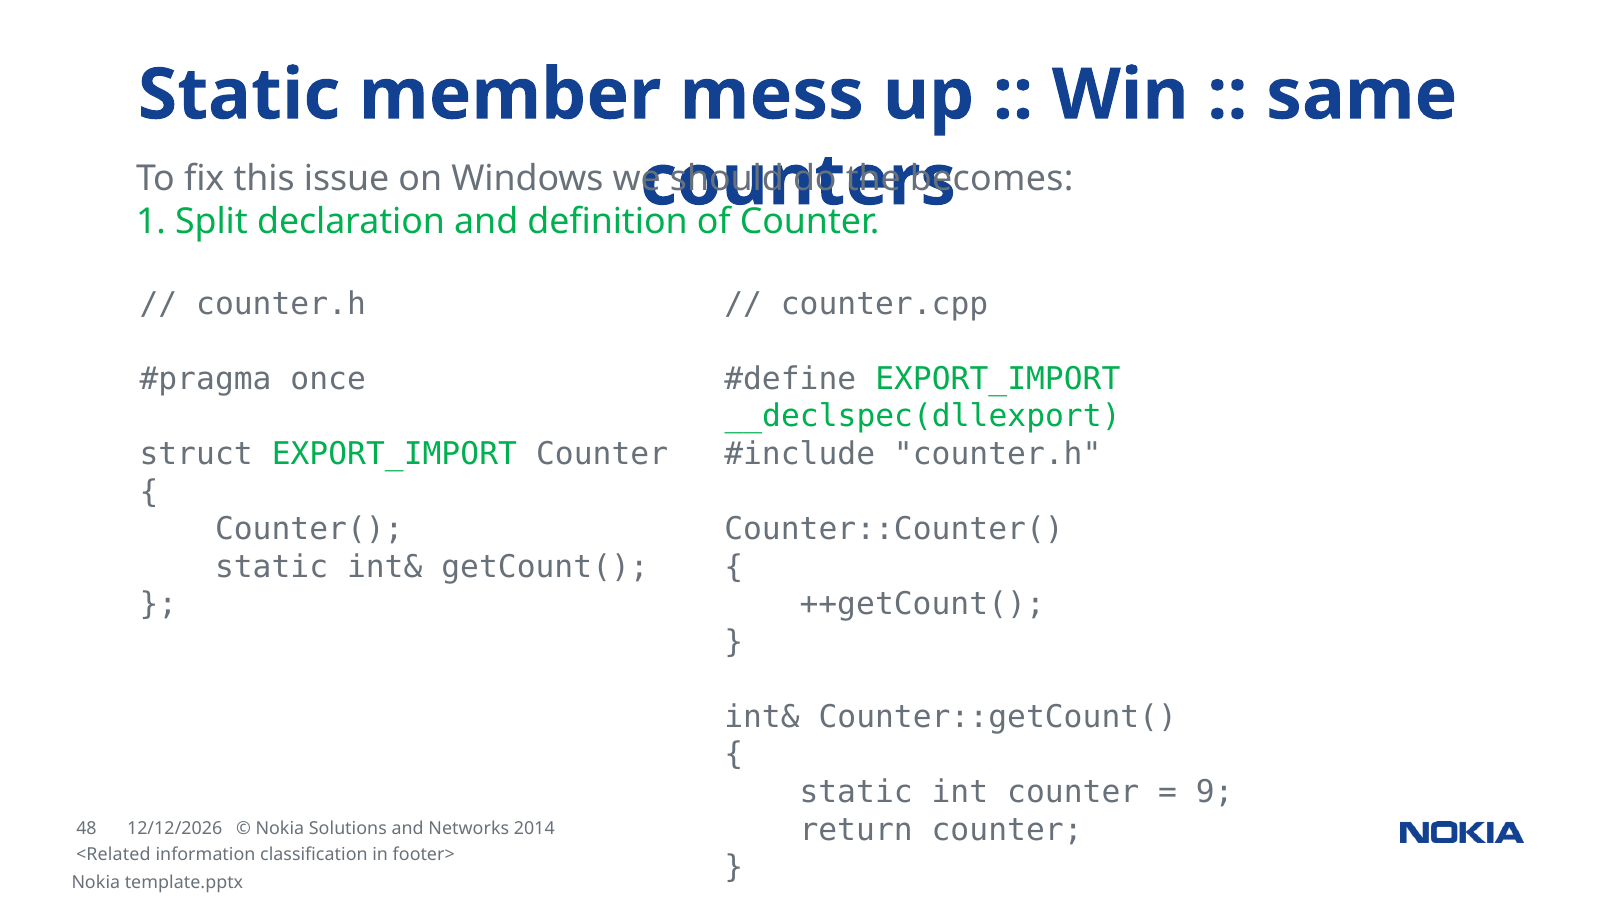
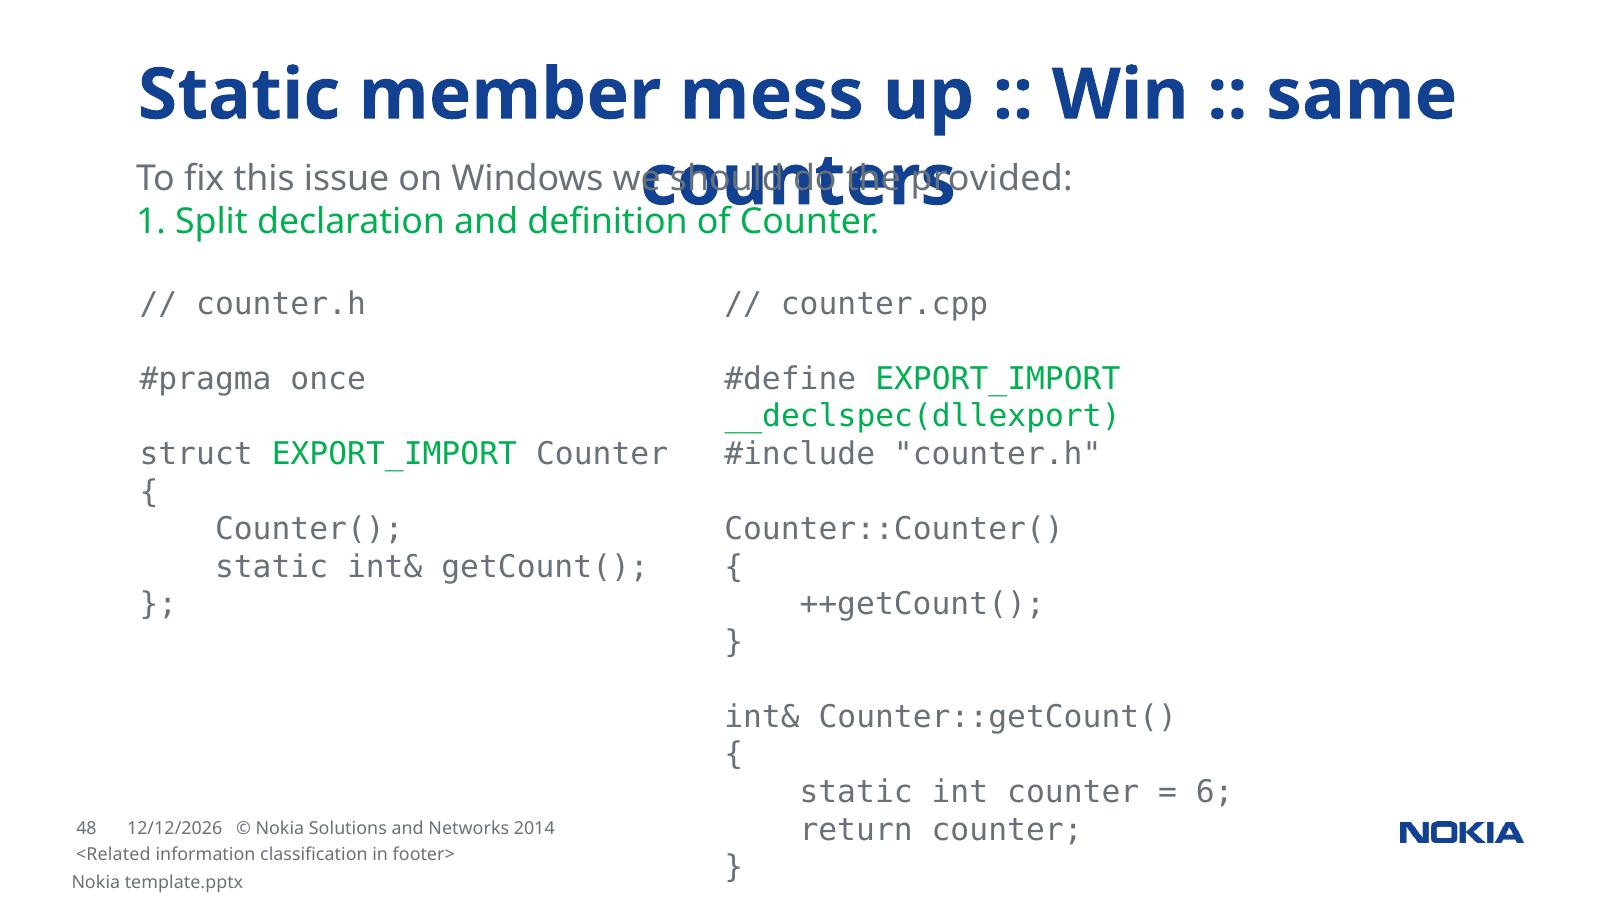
becomes: becomes -> provided (992, 179)
9: 9 -> 6 (1215, 792)
